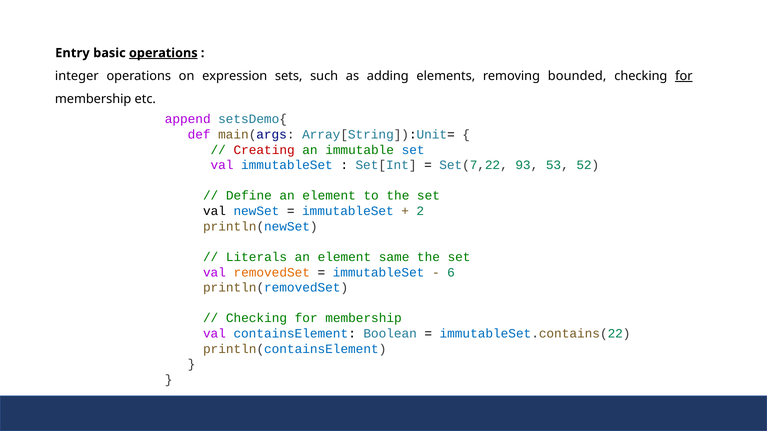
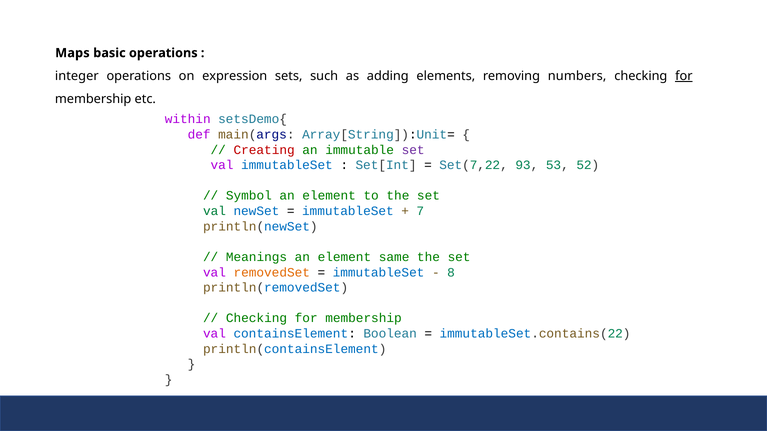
Entry: Entry -> Maps (72, 53)
operations underline: present -> none (163, 53)
bounded: bounded -> numbers (577, 76)
append: append -> within (188, 119)
set colour: blue -> purple (413, 150)
Define: Define -> Symbol (249, 196)
val colour: black -> green (214, 211)
2: 2 -> 7 (420, 211)
Literals: Literals -> Meanings (257, 257)
6: 6 -> 8 (451, 273)
